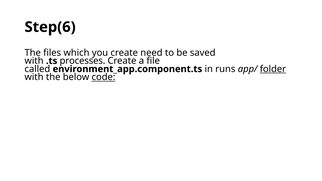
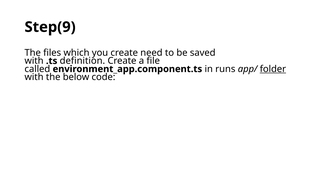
Step(6: Step(6 -> Step(9 (50, 27)
processes: processes -> definition (82, 61)
code underline: present -> none (103, 77)
